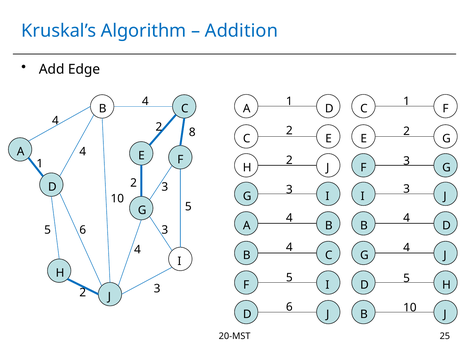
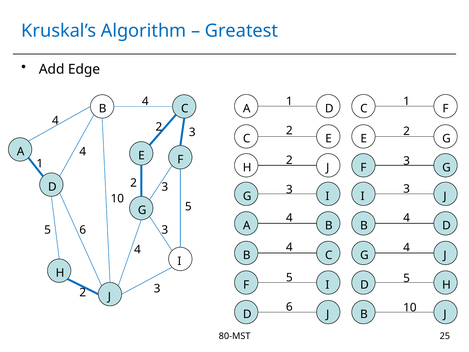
Addition: Addition -> Greatest (242, 31)
8: 8 -> 3 (192, 132)
20-MST: 20-MST -> 80-MST (235, 336)
